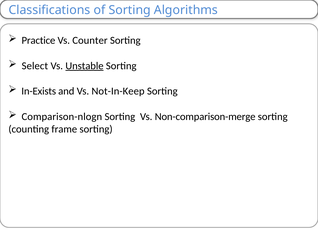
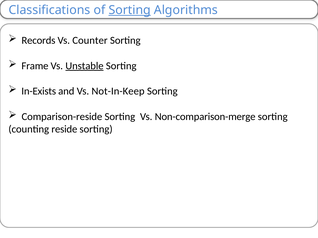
Sorting underline: none -> present (130, 10)
Practice: Practice -> Records (38, 40)
Select: Select -> Frame (35, 66)
Comparison-nlogn: Comparison-nlogn -> Comparison-reside (62, 117)
frame: frame -> reside (64, 129)
